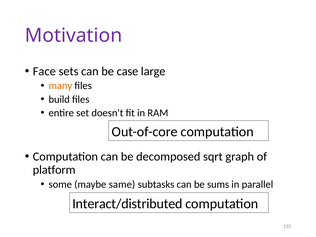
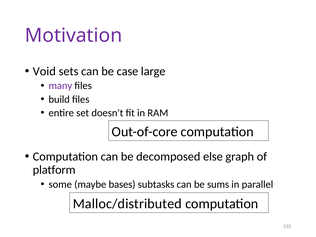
Face: Face -> Void (44, 71)
many colour: orange -> purple (60, 86)
sqrt: sqrt -> else (213, 157)
same: same -> bases (122, 184)
Interact/distributed: Interact/distributed -> Malloc/distributed (127, 204)
